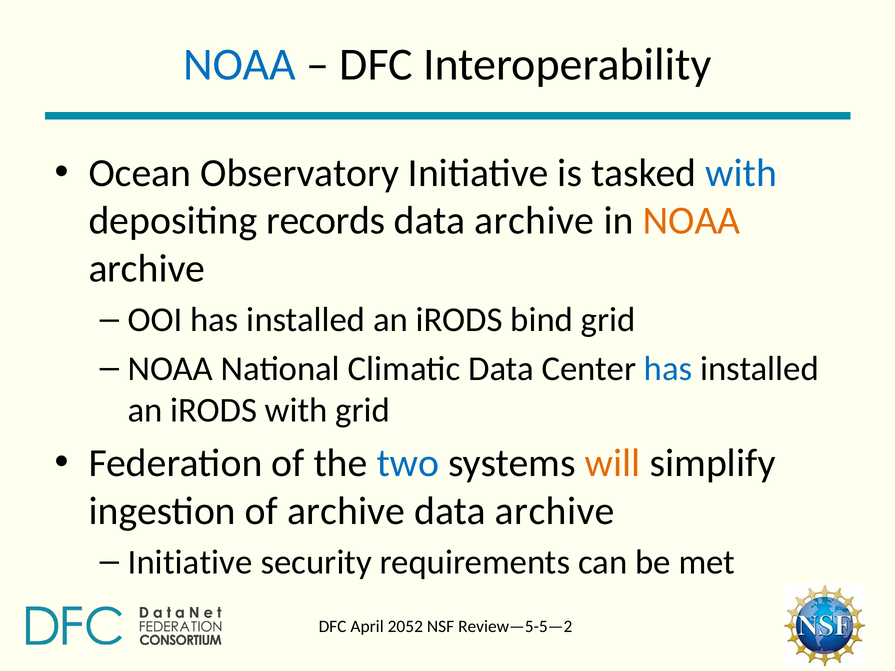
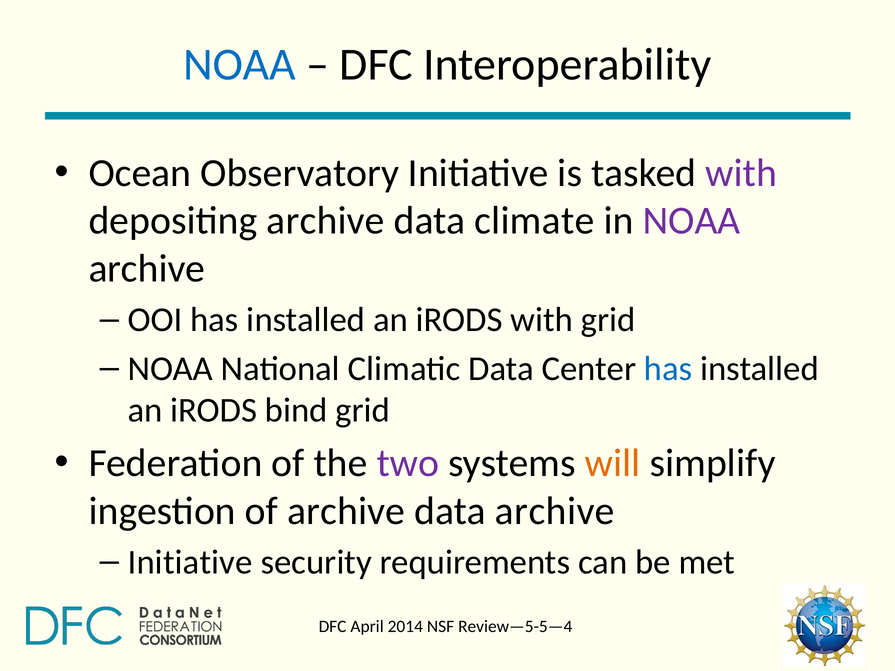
with colour: blue -> purple (741, 173)
depositing records: records -> archive (326, 221)
archive: archive -> climate (534, 221)
NOAA colour: orange -> purple (692, 221)
iRODS bind: bind -> with (542, 320)
iRODS with: with -> bind (296, 410)
two colour: blue -> purple (408, 463)
2052: 2052 -> 2014 (405, 627)
Review—5-5—2: Review—5-5—2 -> Review—5-5—4 (515, 627)
